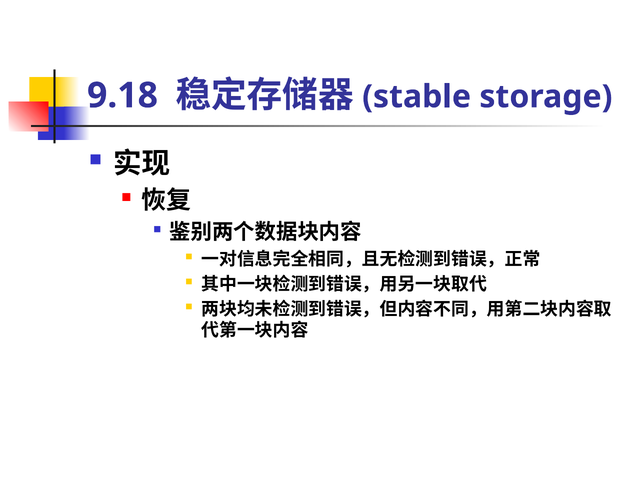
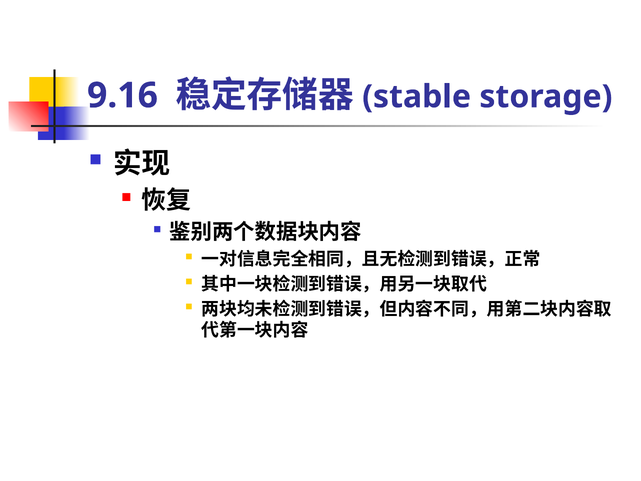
9.18: 9.18 -> 9.16 (122, 95)
